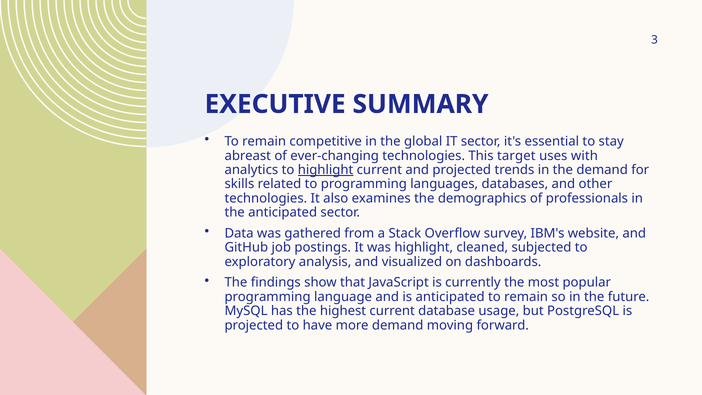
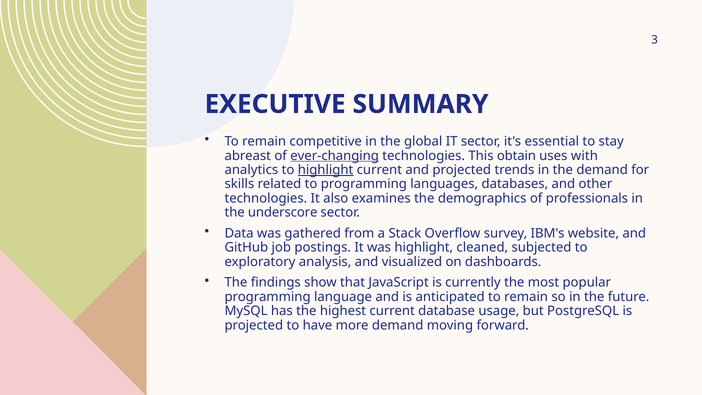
ever-changing underline: none -> present (335, 156)
target: target -> obtain (516, 156)
the anticipated: anticipated -> underscore (283, 213)
